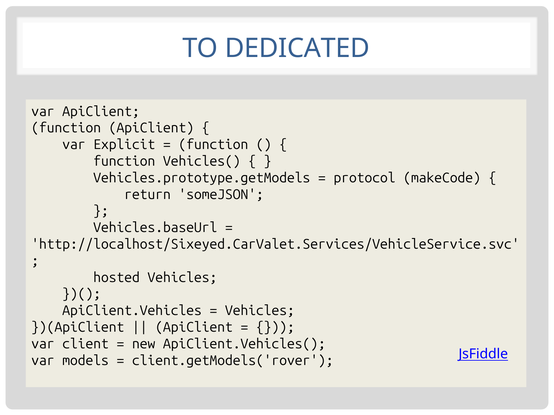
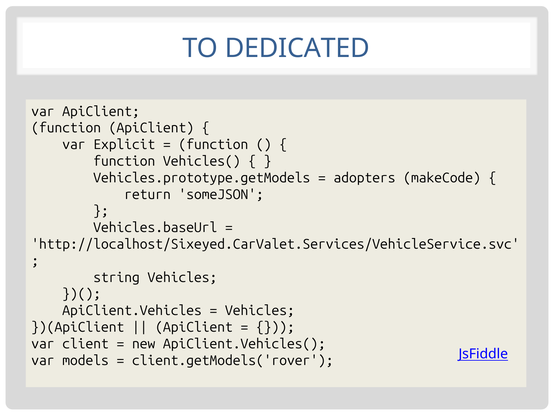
protocol: protocol -> adopters (365, 178)
hosted: hosted -> string (117, 278)
